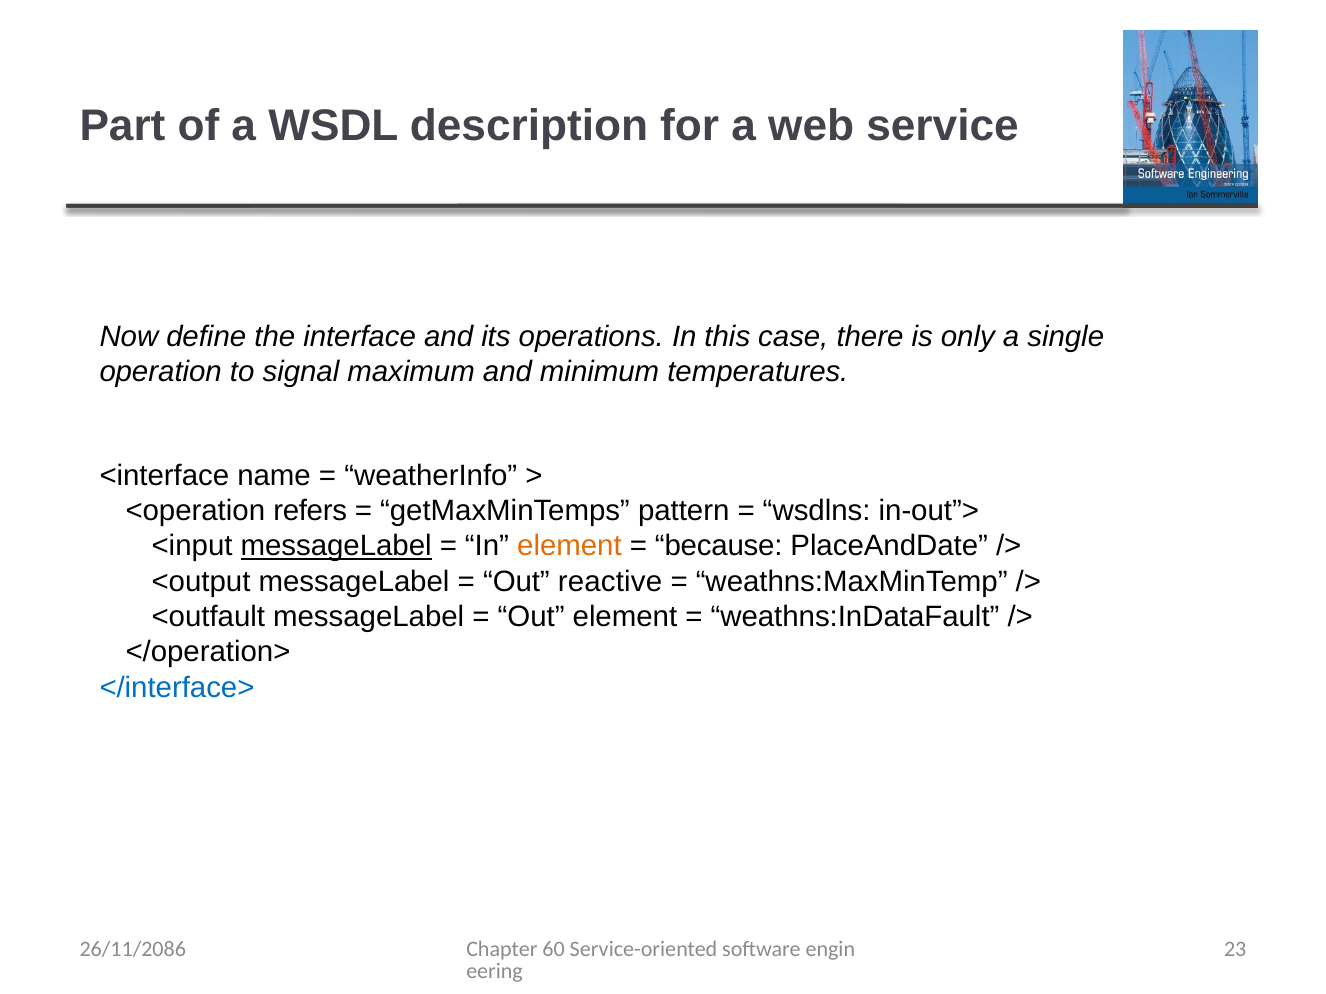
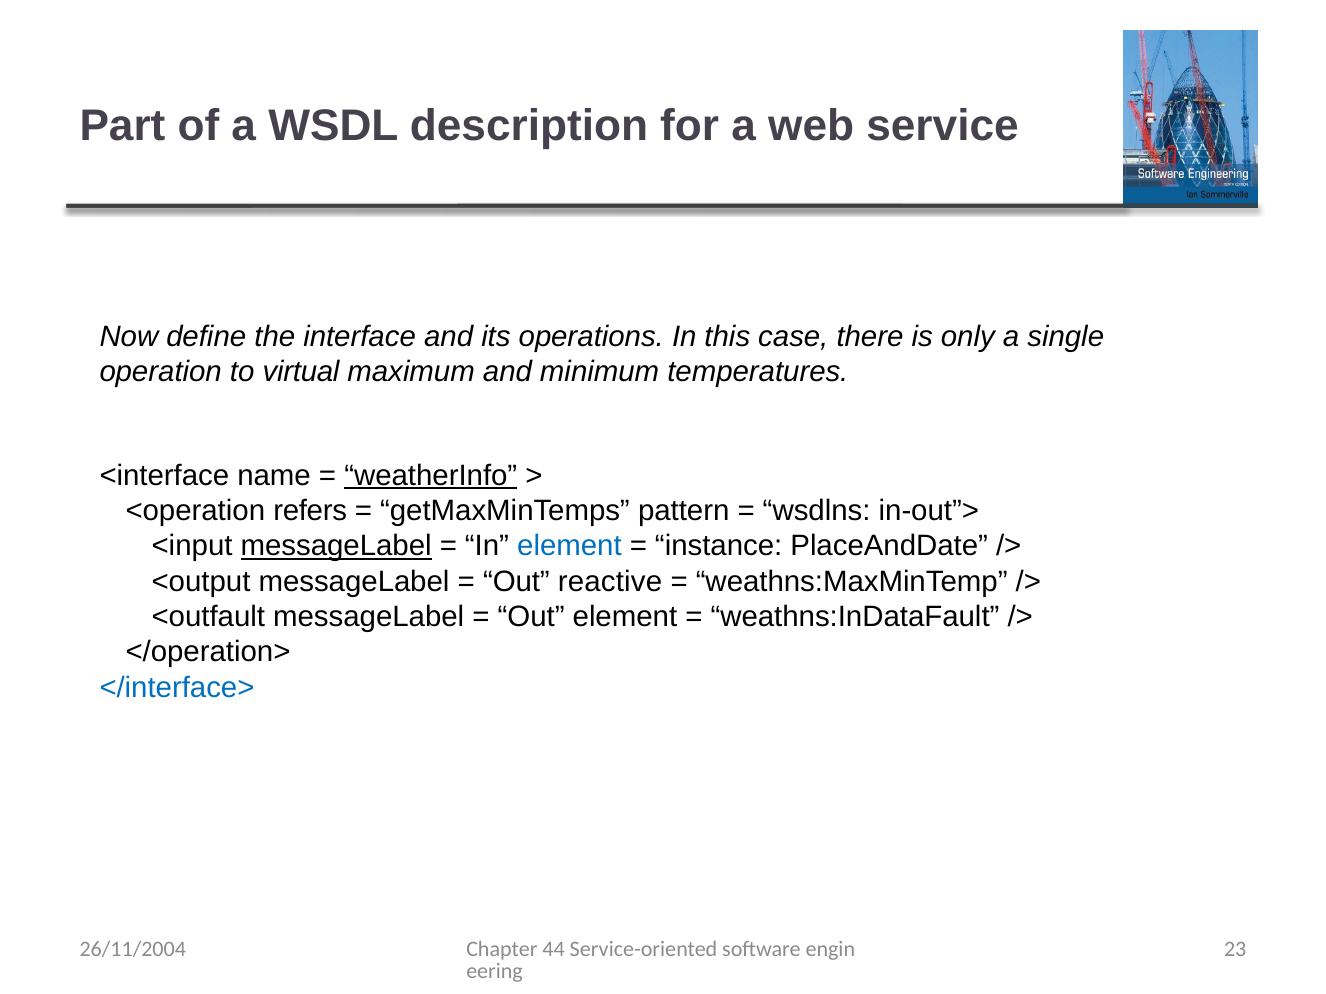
signal: signal -> virtual (301, 372)
weatherInfo underline: none -> present (431, 476)
element colour: orange -> blue (569, 546)
because: because -> instance (719, 546)
60: 60 -> 44 (554, 950)
26/11/2086: 26/11/2086 -> 26/11/2004 (133, 950)
